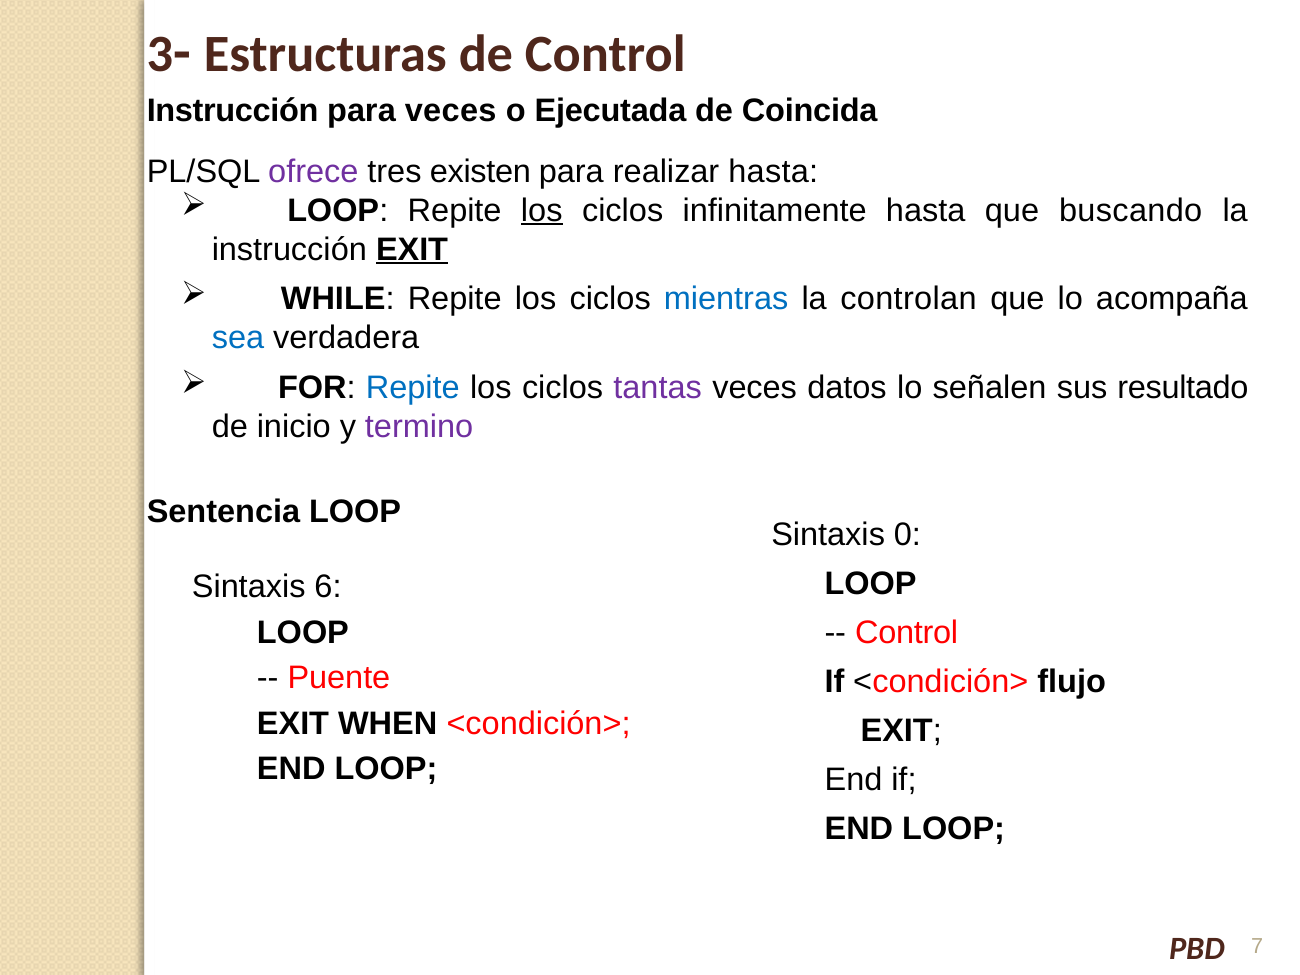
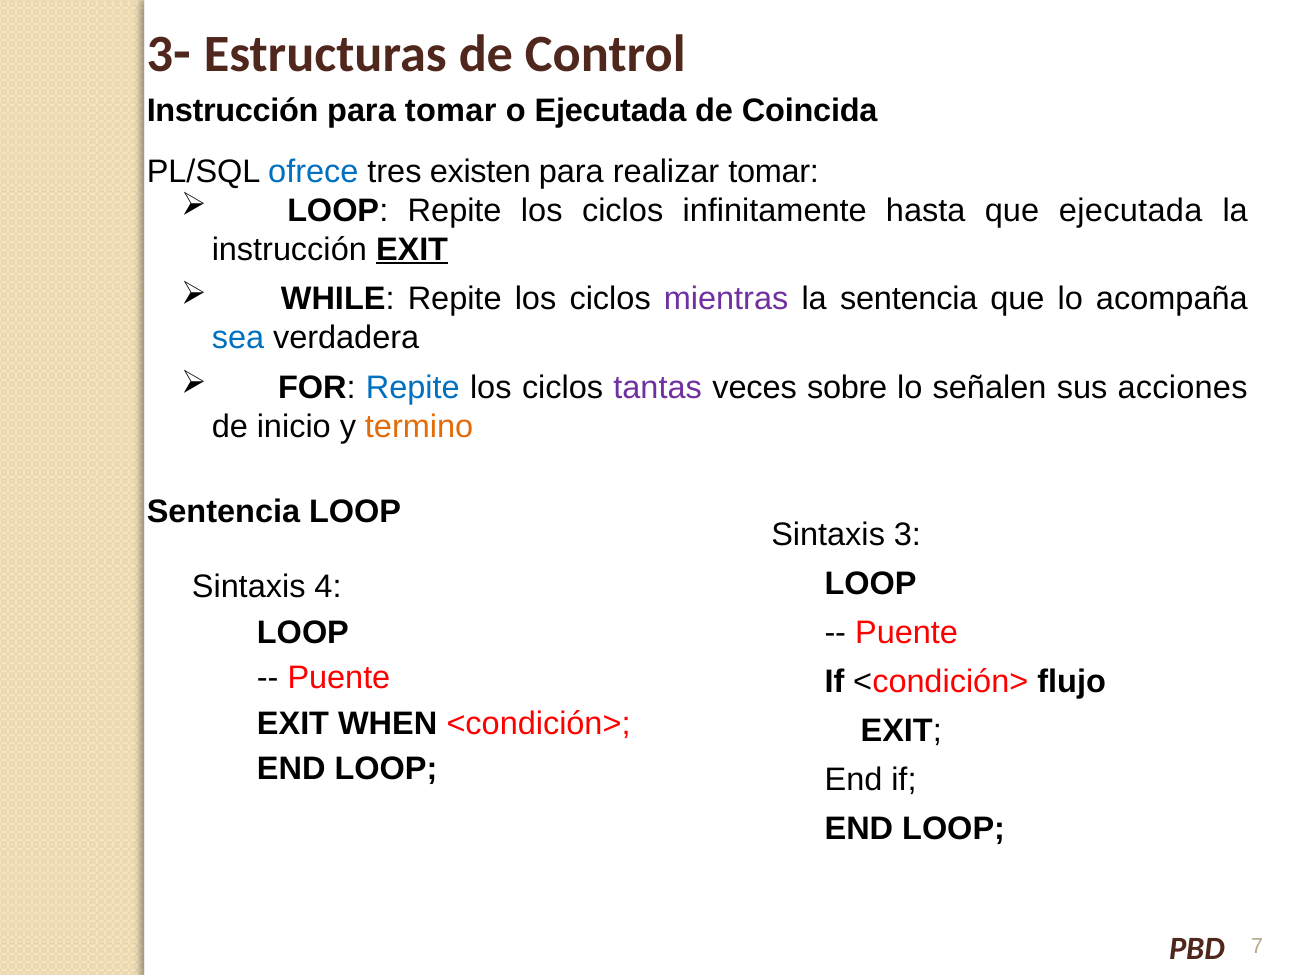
para veces: veces -> tomar (451, 111)
ofrece colour: purple -> blue (313, 171)
realizar hasta: hasta -> tomar (774, 171)
los underline: present -> none (542, 210)
que buscando: buscando -> ejecutada (1131, 210)
mientras colour: blue -> purple (726, 299)
la controlan: controlan -> sentencia (909, 299)
datos: datos -> sobre (847, 388)
resultado: resultado -> acciones (1183, 388)
termino colour: purple -> orange (419, 427)
Sintaxis 0: 0 -> 3 (907, 535)
6: 6 -> 4 (328, 587)
Control: Control -> Puente (907, 633)
